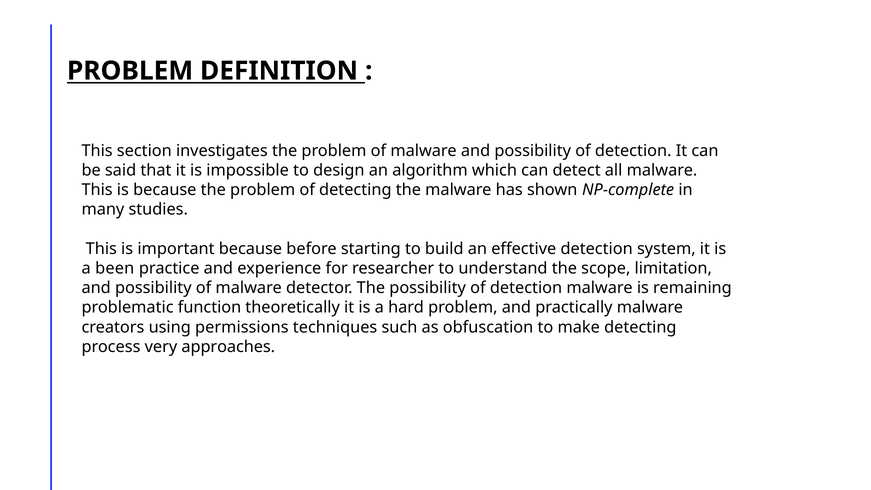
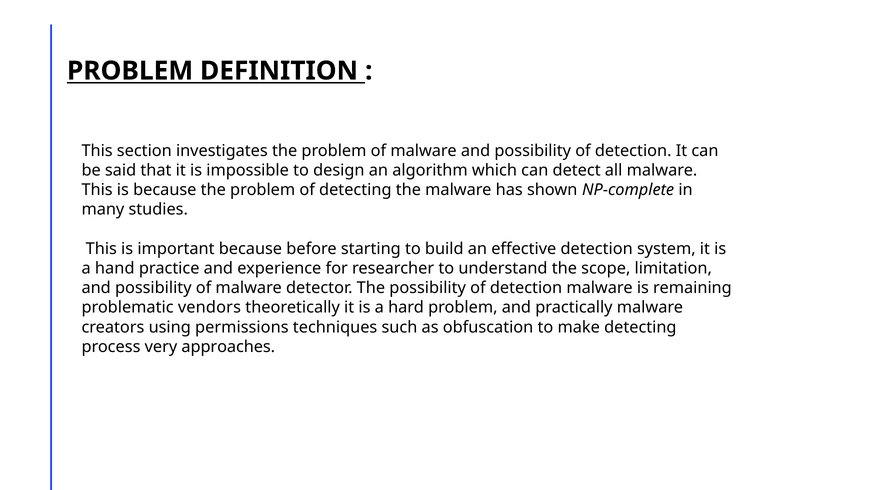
been: been -> hand (115, 268)
function: function -> vendors (209, 308)
